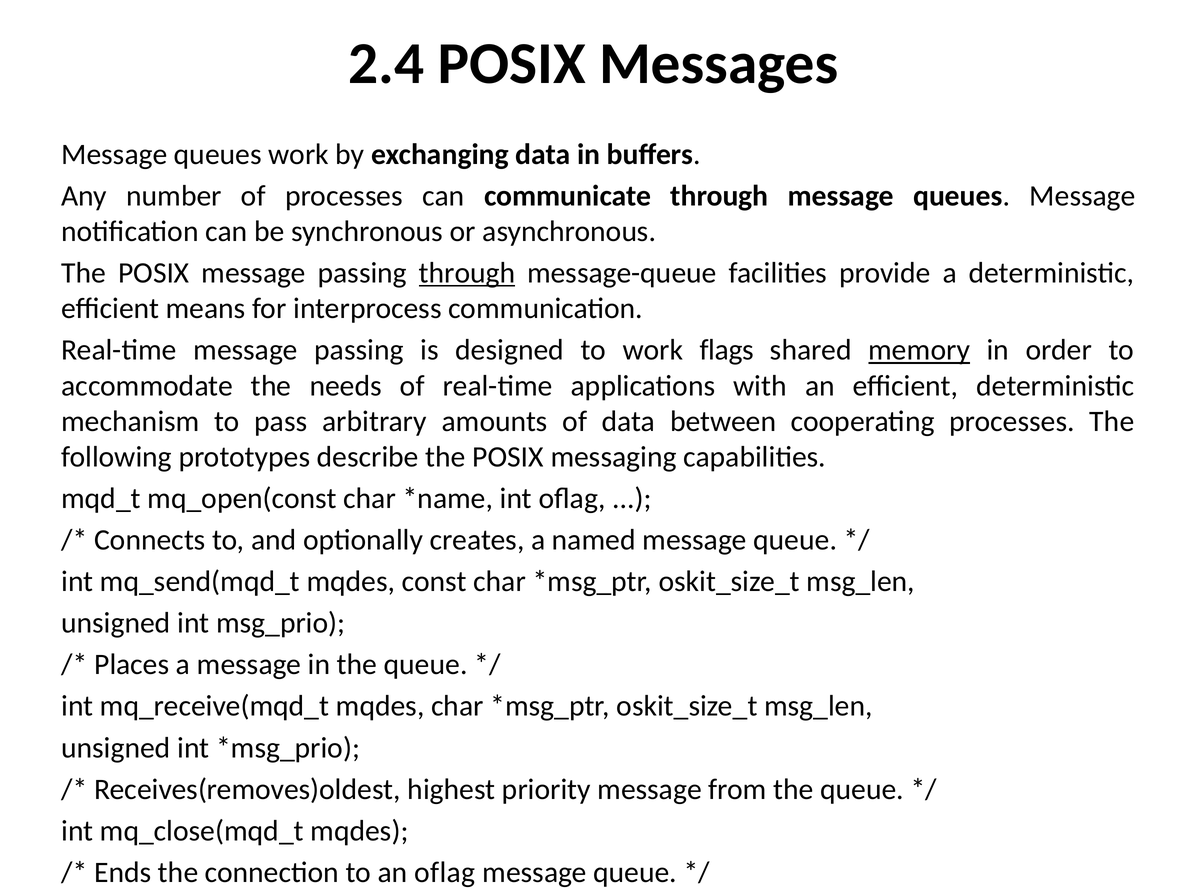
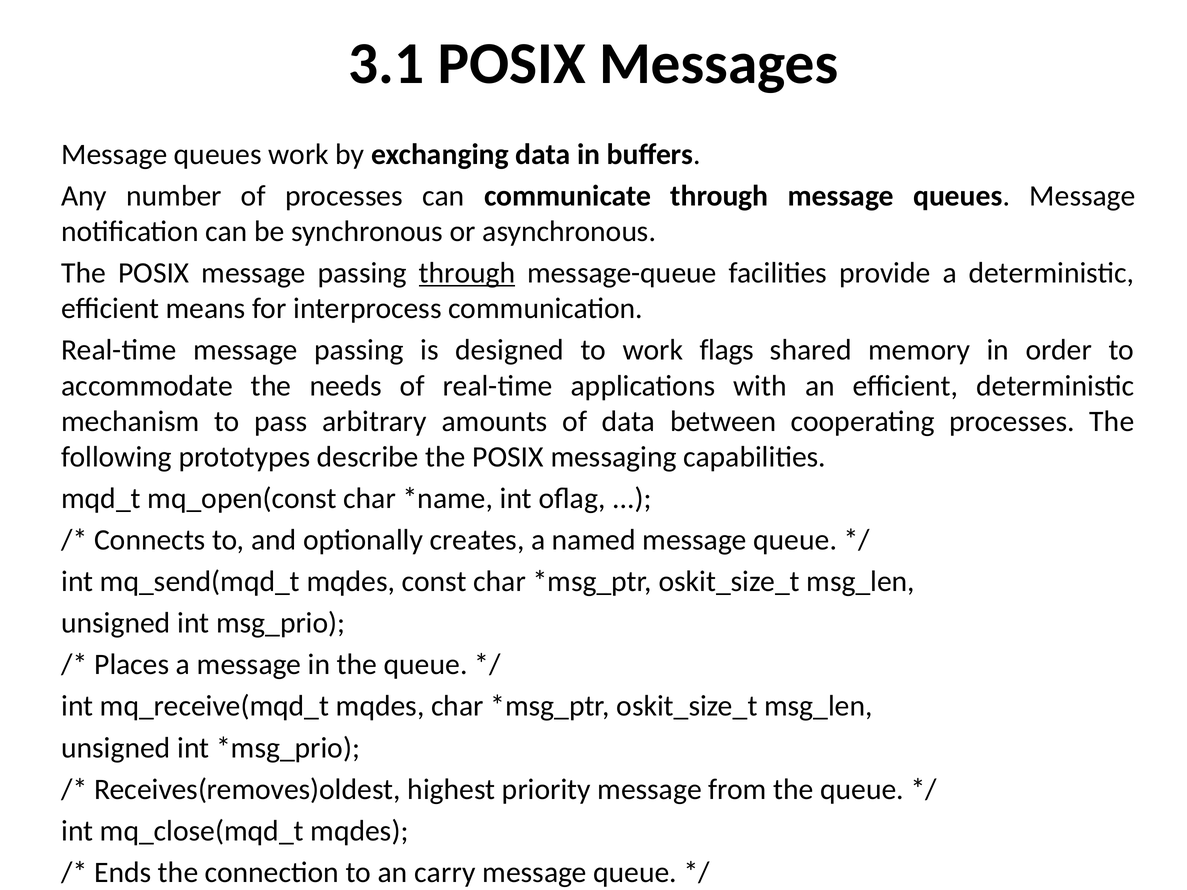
2.4: 2.4 -> 3.1 (386, 64)
memory underline: present -> none (919, 350)
an oflag: oflag -> carry (445, 873)
